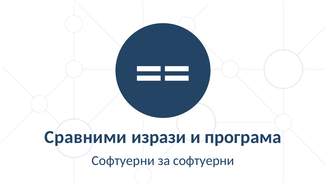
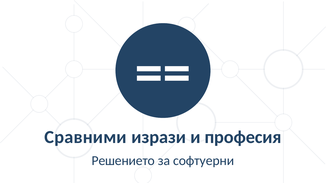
програма: програма -> професия (243, 137)
Софтуерни: Софтуерни -> Решението (123, 161)
